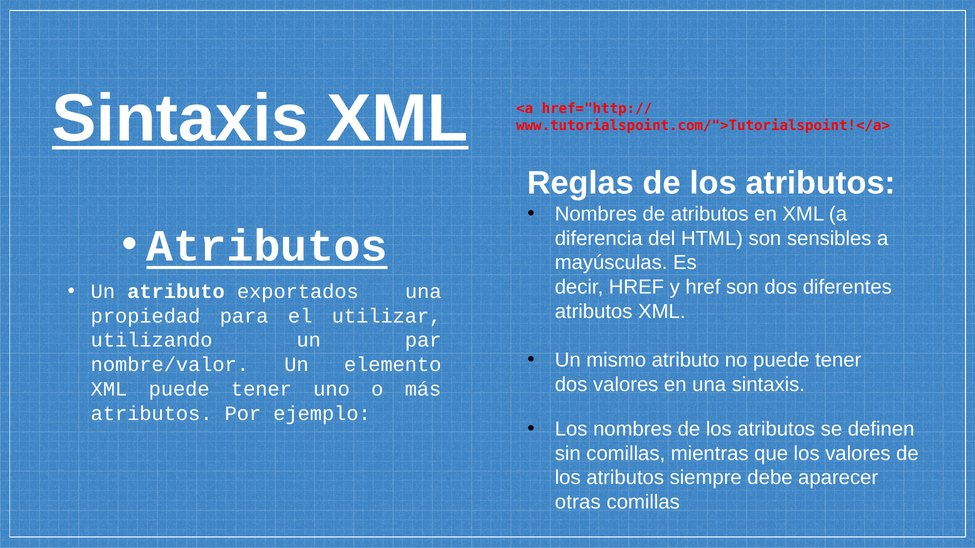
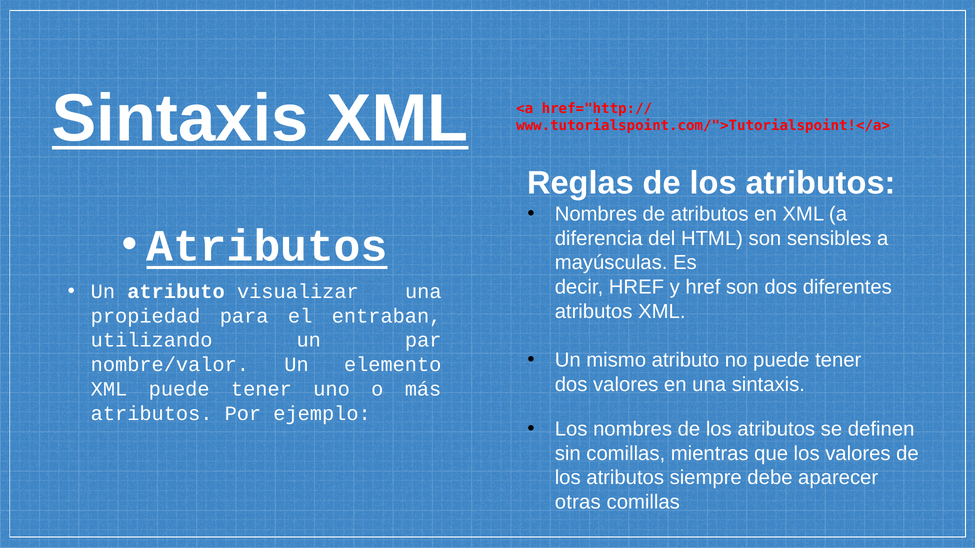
exportados: exportados -> visualizar (298, 292)
utilizar: utilizar -> entraban (387, 316)
